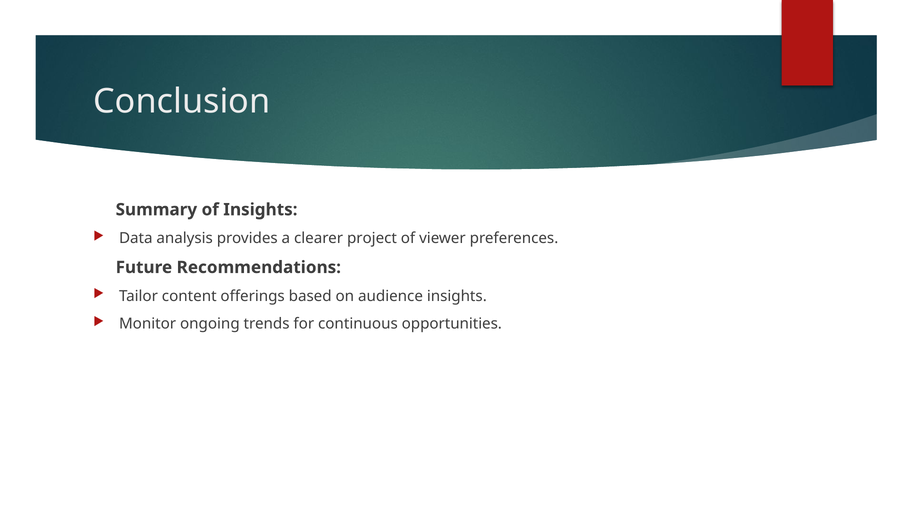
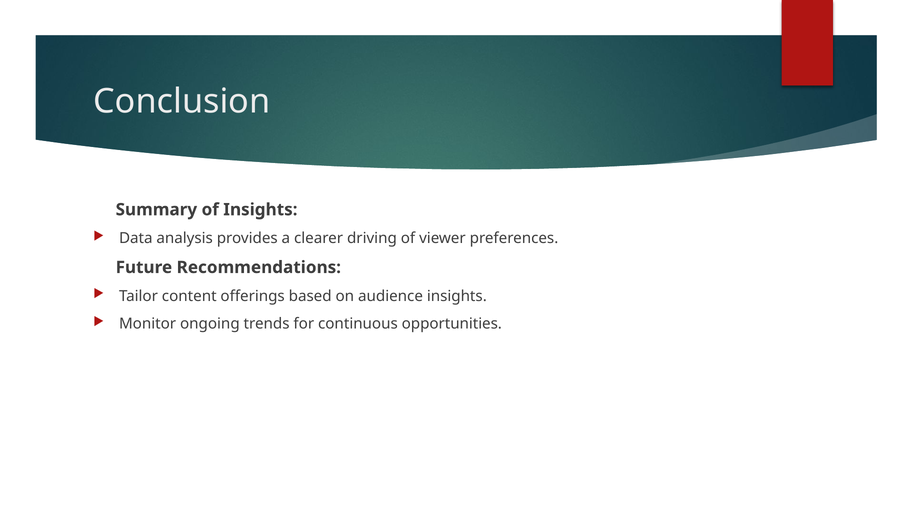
project: project -> driving (372, 239)
